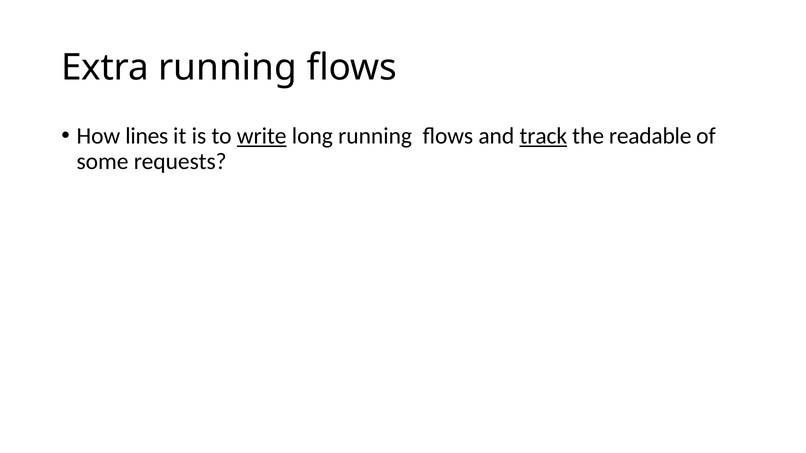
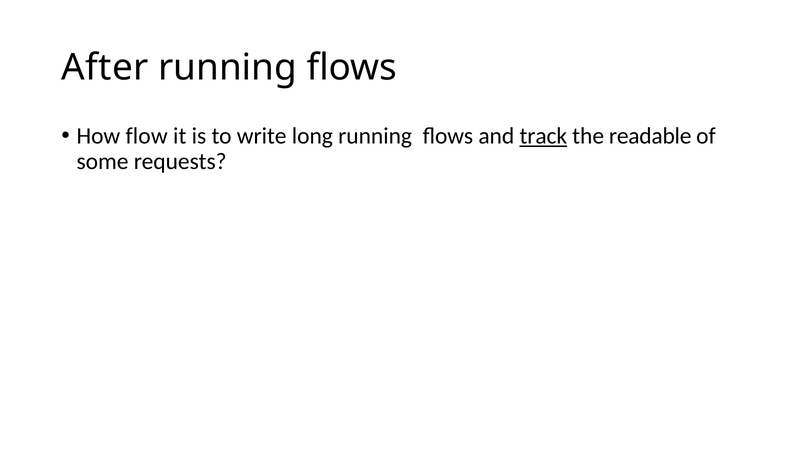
Extra: Extra -> After (105, 68)
lines: lines -> flow (147, 136)
write underline: present -> none (262, 136)
